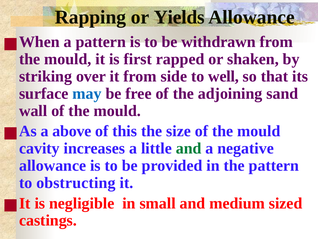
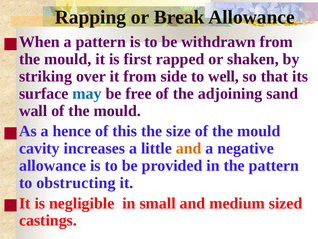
Yields: Yields -> Break (179, 17)
above: above -> hence (72, 131)
and colour: green -> orange (189, 148)
